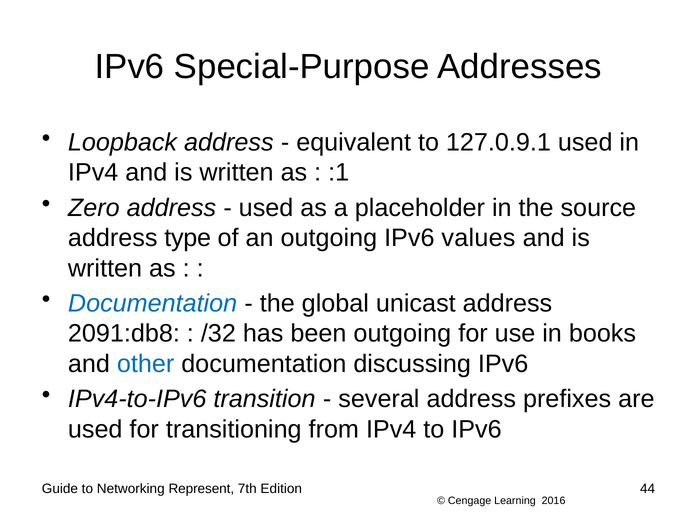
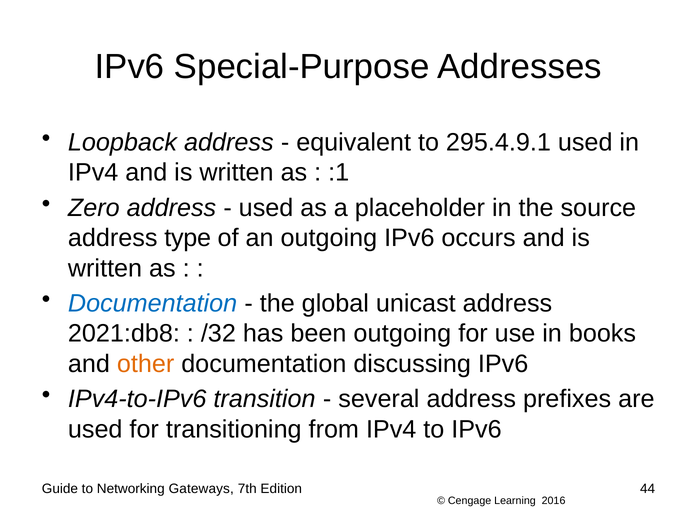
127.0.9.1: 127.0.9.1 -> 295.4.9.1 (498, 142)
values: values -> occurs (479, 238)
2091:db8: 2091:db8 -> 2021:db8 (124, 333)
other colour: blue -> orange (146, 364)
Represent: Represent -> Gateways (201, 489)
